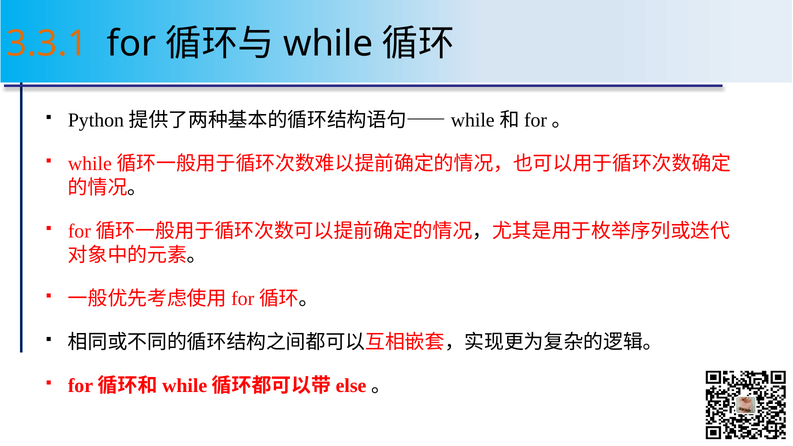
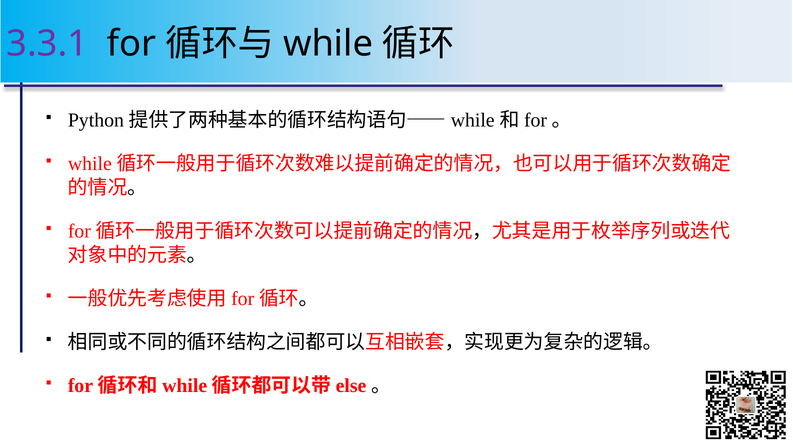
3.3.1 colour: orange -> purple (47, 44)
